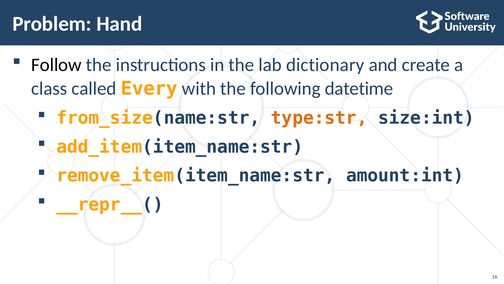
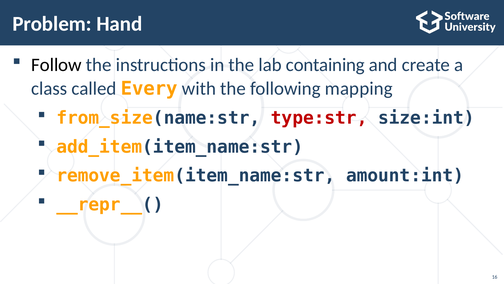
dictionary: dictionary -> containing (325, 65)
datetime: datetime -> mapping (359, 89)
type:str colour: orange -> red (319, 118)
